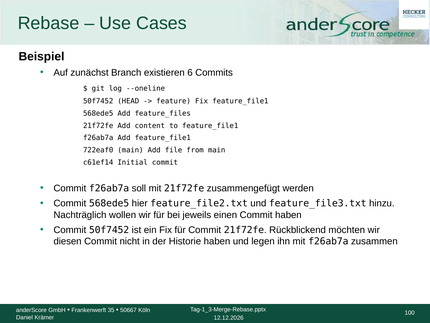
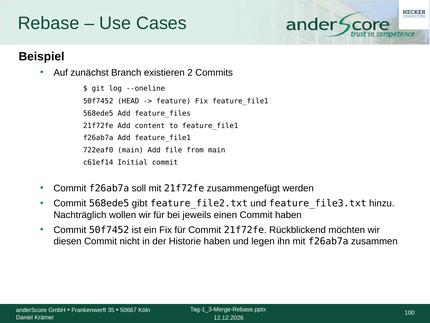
6: 6 -> 2 (190, 73)
hier: hier -> gibt (140, 203)
